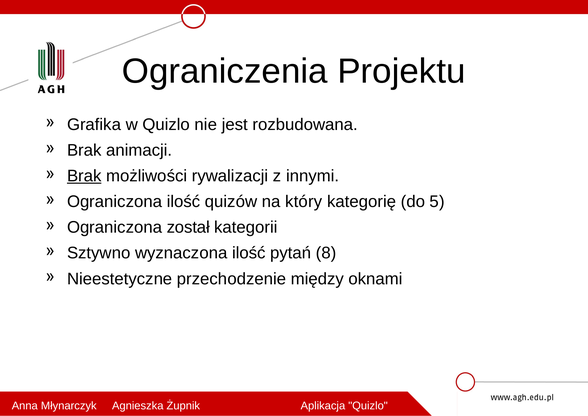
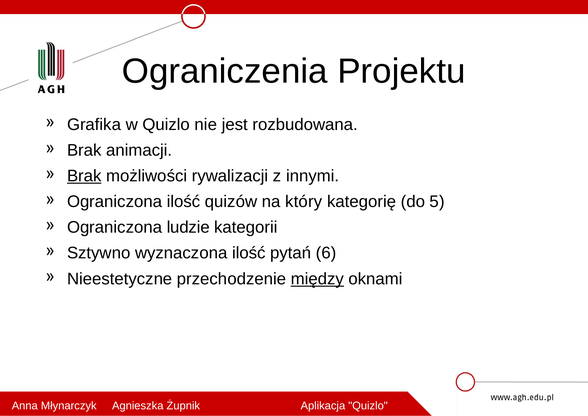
został: został -> ludzie (188, 227)
8: 8 -> 6 (326, 253)
między underline: none -> present (317, 279)
